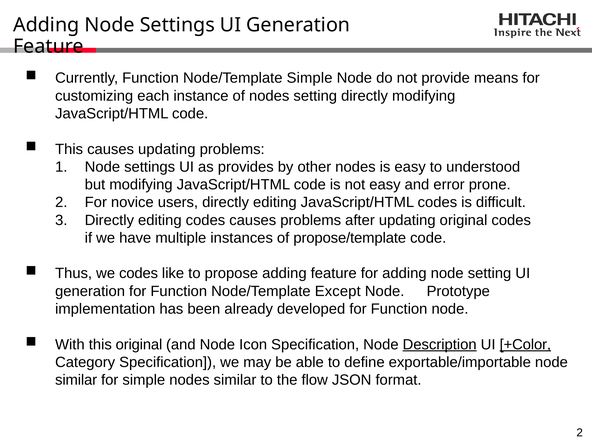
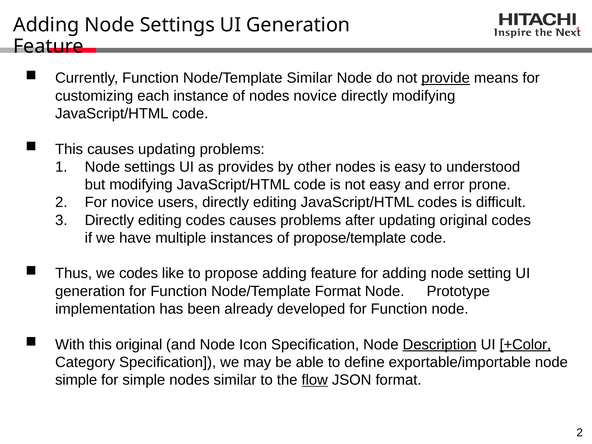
Node/Template Simple: Simple -> Similar (310, 78)
provide underline: none -> present (446, 78)
nodes setting: setting -> novice (315, 96)
Node/Template Except: Except -> Format (338, 291)
similar: similar -> simple (76, 380)
flow underline: none -> present (315, 380)
